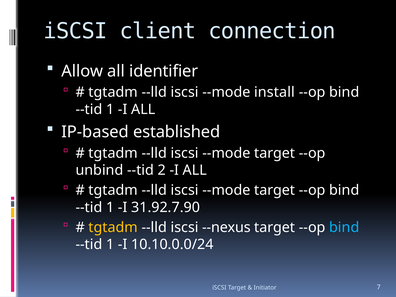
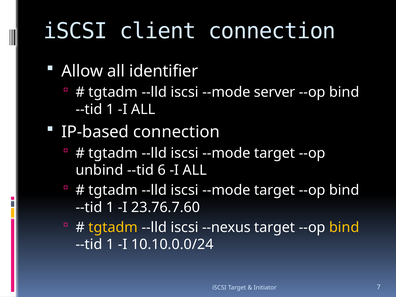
install: install -> server (275, 92)
IP-based established: established -> connection (177, 132)
2: 2 -> 6 (162, 170)
31.92.7.90: 31.92.7.90 -> 23.76.7.60 (166, 207)
bind colour: light blue -> yellow (344, 227)
